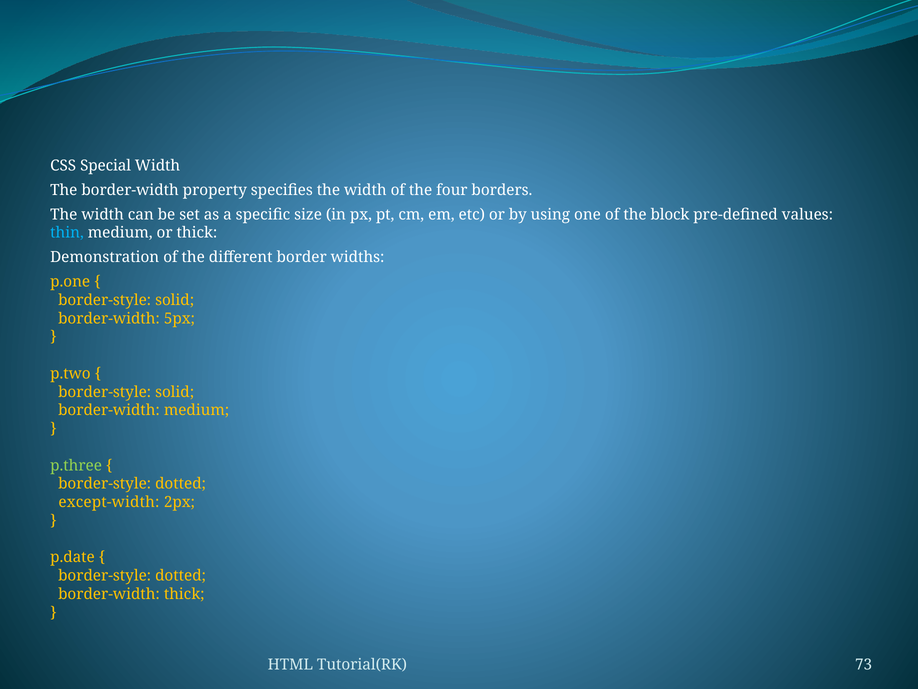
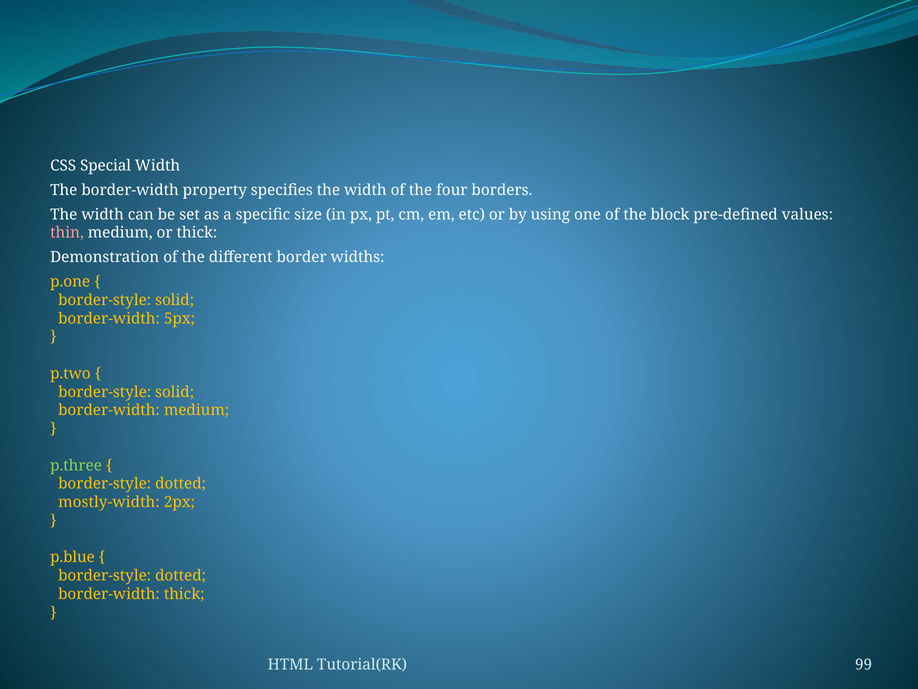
thin colour: light blue -> pink (67, 233)
except-width: except-width -> mostly-width (109, 502)
p.date: p.date -> p.blue (73, 557)
73: 73 -> 99 (864, 664)
